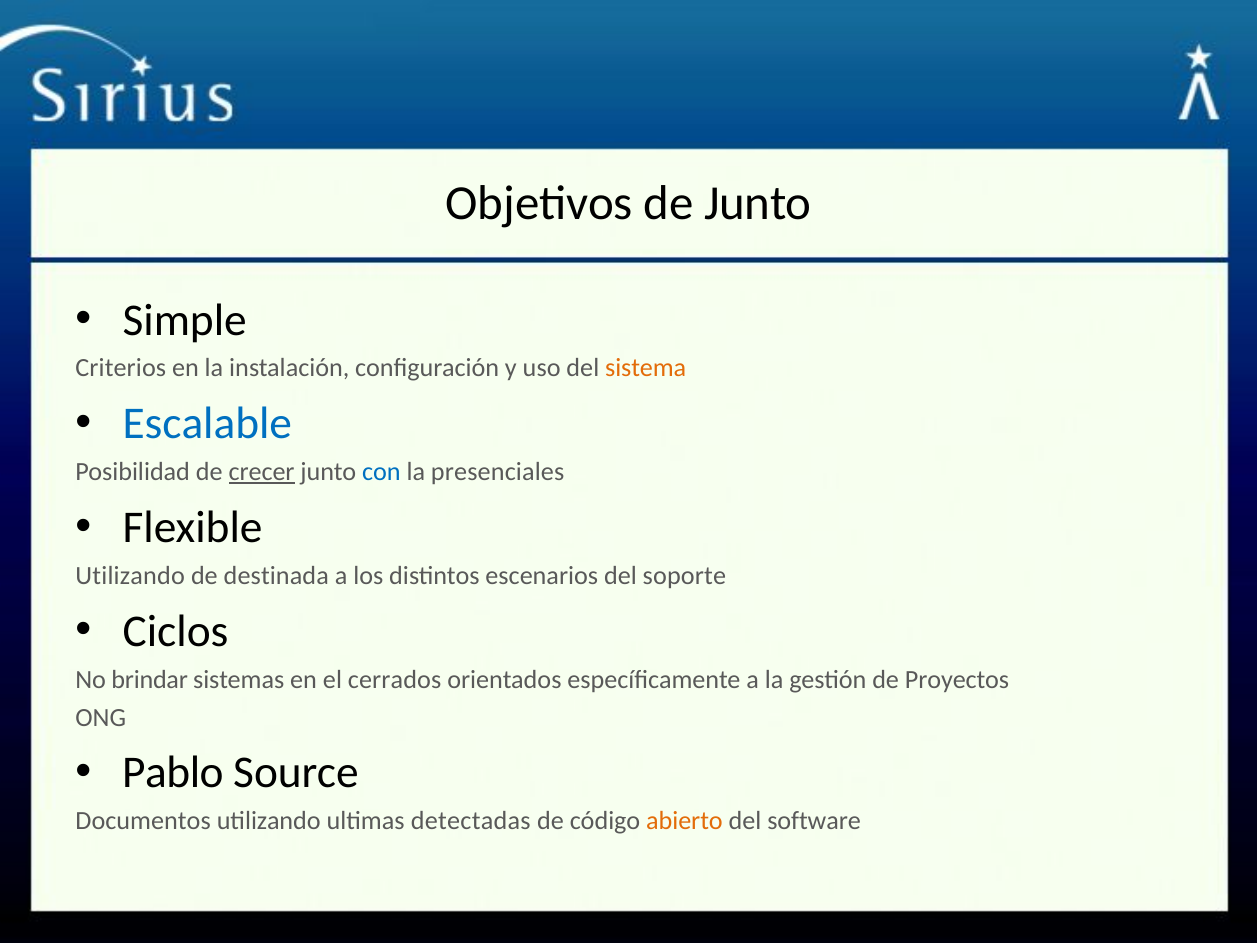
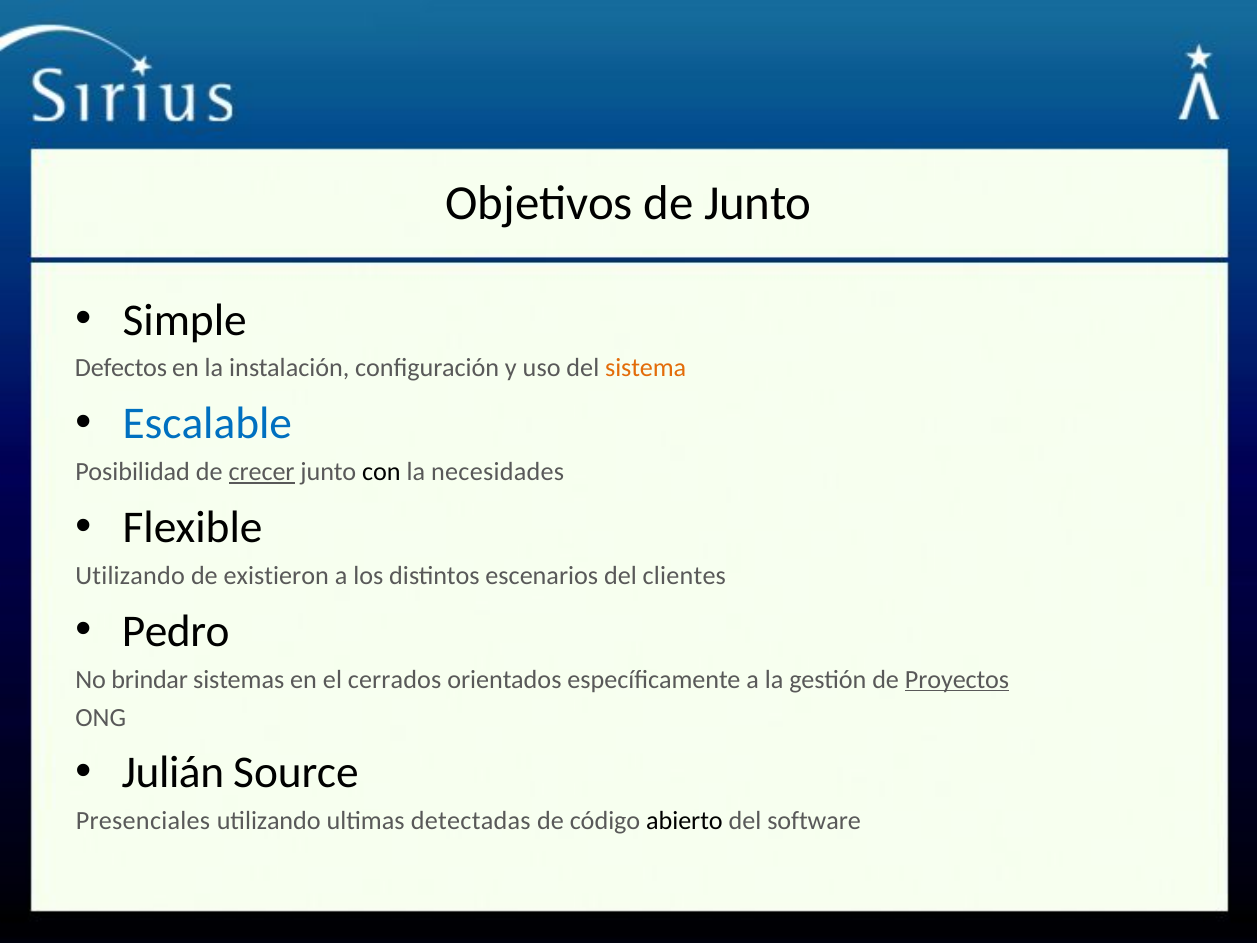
Criterios: Criterios -> Defectos (121, 368)
con colour: blue -> black (381, 472)
presenciales: presenciales -> necesidades (498, 472)
destinada: destinada -> existieron (276, 576)
soporte: soporte -> clientes (684, 576)
Ciclos: Ciclos -> Pedro (176, 631)
Proyectos underline: none -> present (957, 679)
Pablo: Pablo -> Julián (173, 773)
Documentos: Documentos -> Presenciales (143, 821)
abierto colour: orange -> black (684, 821)
